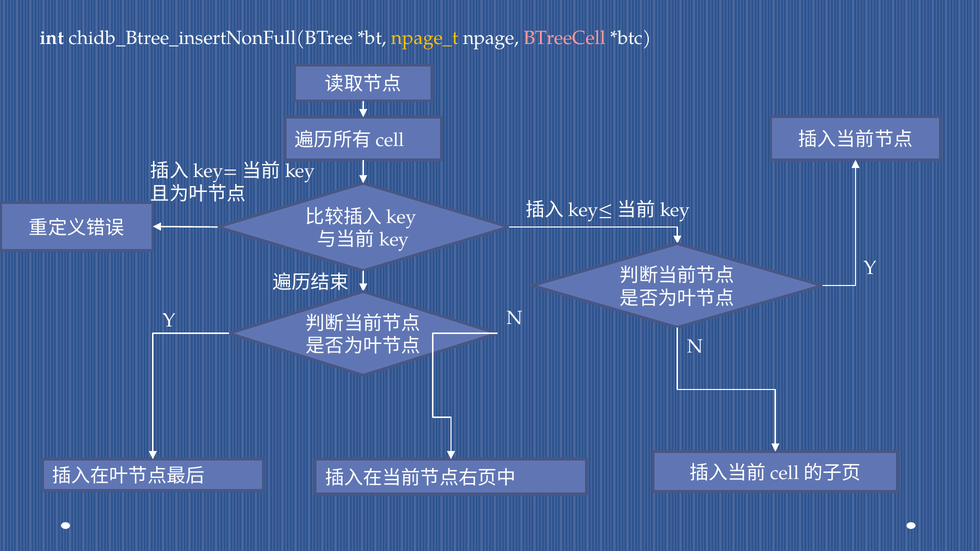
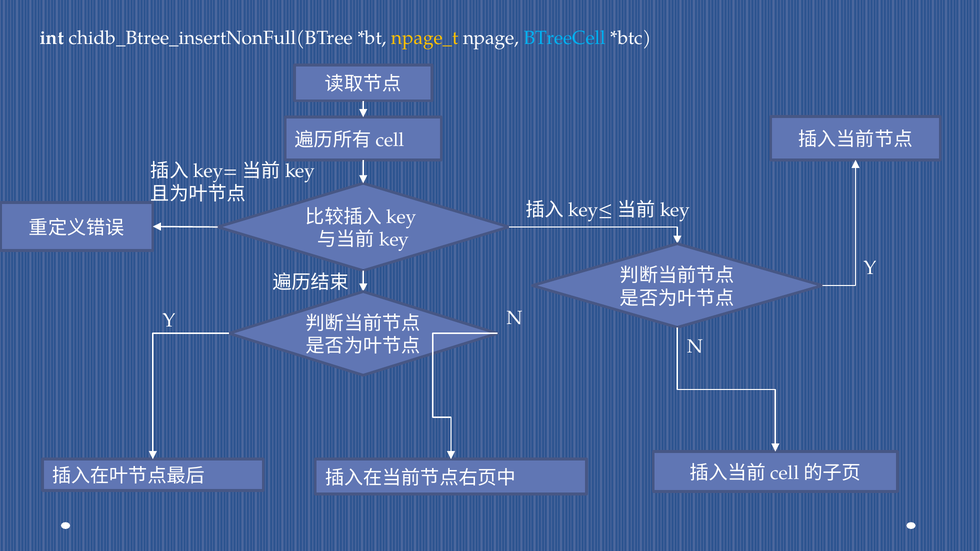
BTreeCell colour: pink -> light blue (565, 38)
